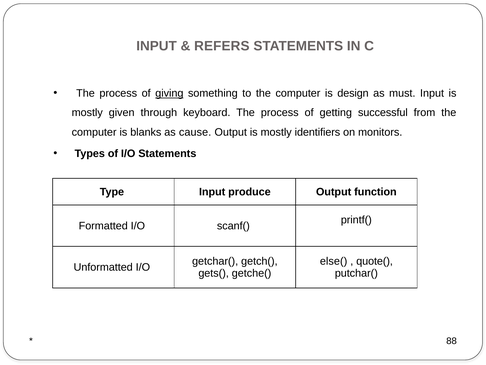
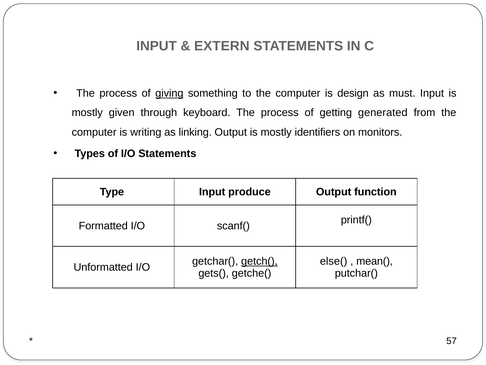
REFERS: REFERS -> EXTERN (222, 46)
successful: successful -> generated (383, 113)
blanks: blanks -> writing (146, 132)
cause: cause -> linking (195, 132)
getch( underline: none -> present (259, 261)
quote(: quote( -> mean( (375, 261)
88: 88 -> 57 (452, 341)
